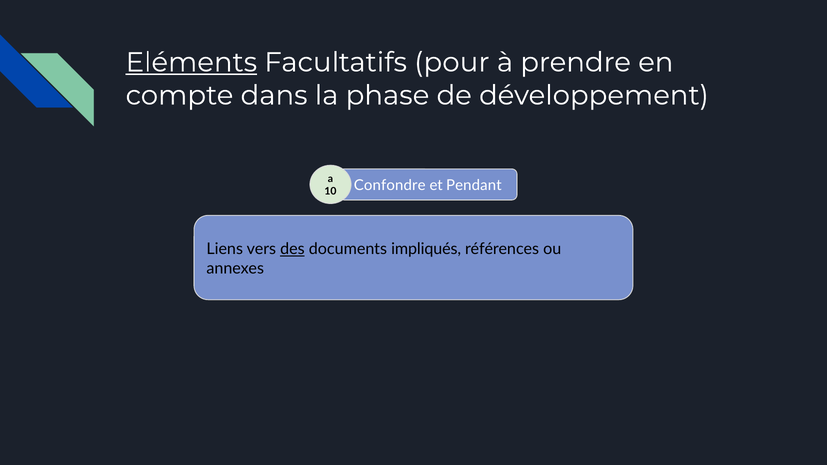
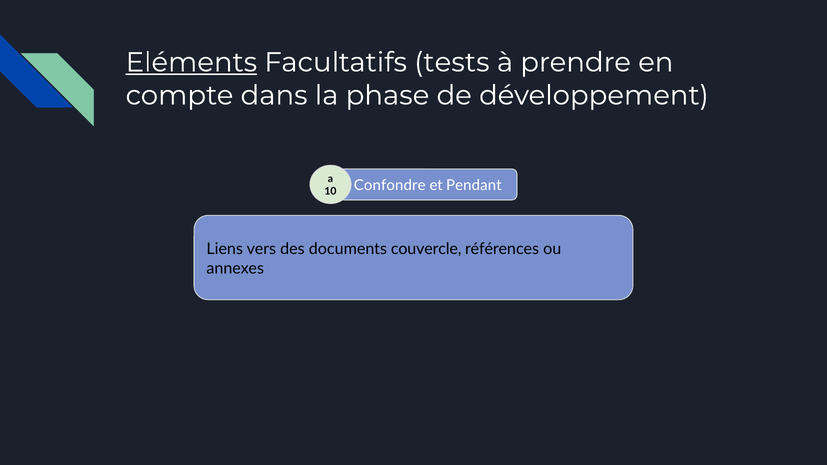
pour: pour -> tests (452, 62)
des underline: present -> none (292, 249)
impliqués: impliqués -> couvercle (426, 249)
